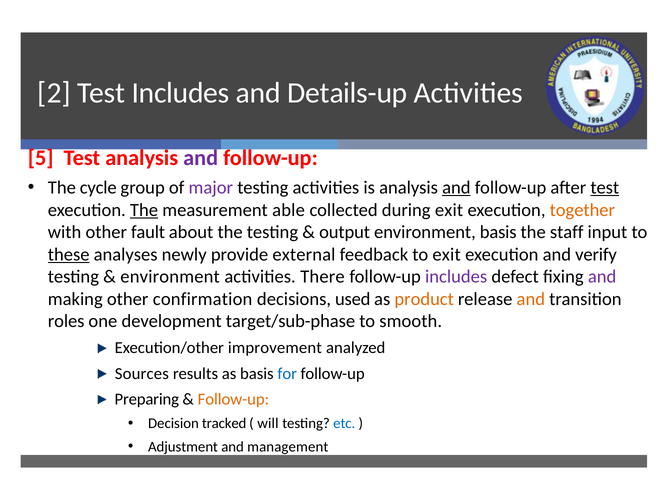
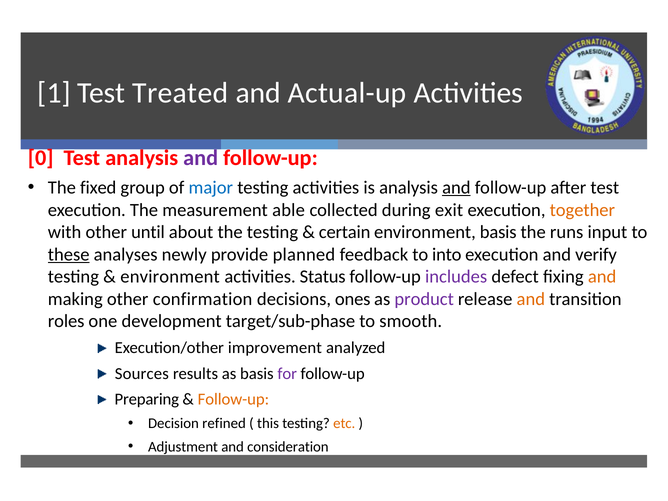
2: 2 -> 1 (54, 93)
Test Includes: Includes -> Treated (180, 93)
Details-up: Details-up -> Actual-up (347, 93)
5: 5 -> 0 (41, 158)
cycle: cycle -> fixed (98, 188)
major colour: purple -> blue (211, 188)
test underline: present -> none (605, 188)
The underline: present -> none (144, 210)
fault: fault -> until (148, 232)
output: output -> certain (345, 232)
staff: staff -> runs (567, 232)
external: external -> planned (304, 254)
to exit: exit -> into (447, 254)
There: There -> Status (323, 277)
and colour: purple -> orange (602, 277)
used: used -> ones (353, 299)
product colour: orange -> purple (424, 299)
for colour: blue -> purple (287, 374)
tracked: tracked -> refined (224, 423)
will: will -> this (268, 423)
etc colour: blue -> orange (344, 423)
management: management -> consideration (288, 447)
